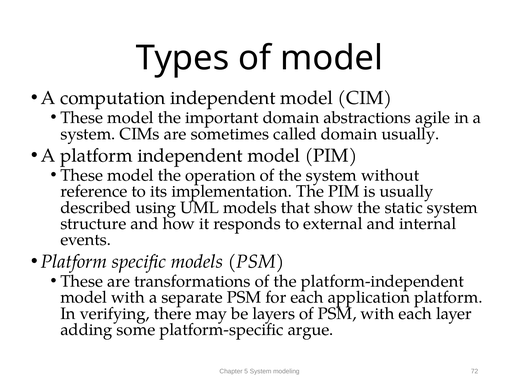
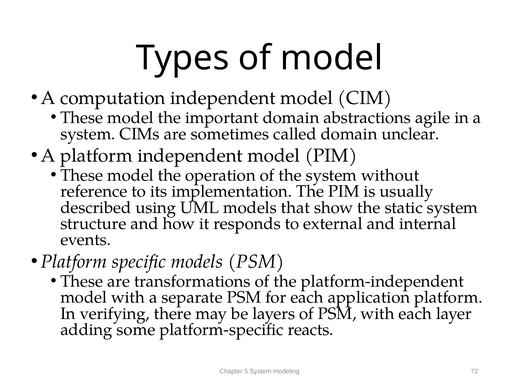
domain usually: usually -> unclear (410, 134)
argue: argue -> reacts (311, 330)
